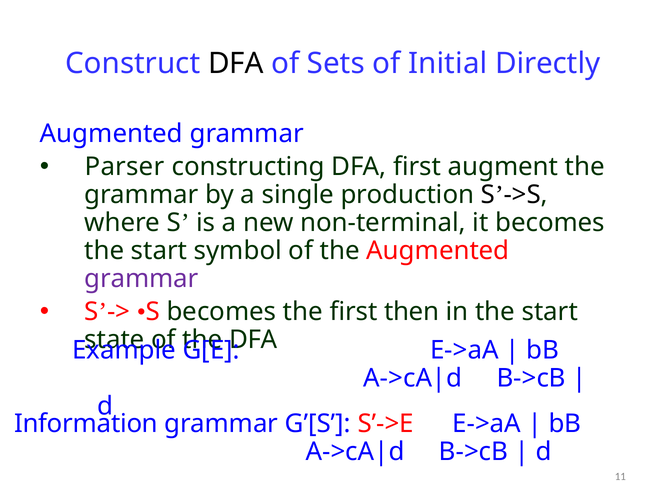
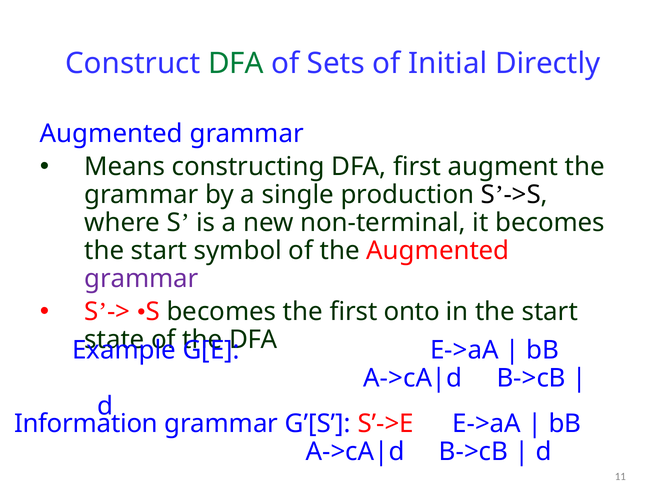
DFA colour: black -> green (236, 64)
Parser: Parser -> Means (125, 167)
then: then -> onto (412, 312)
